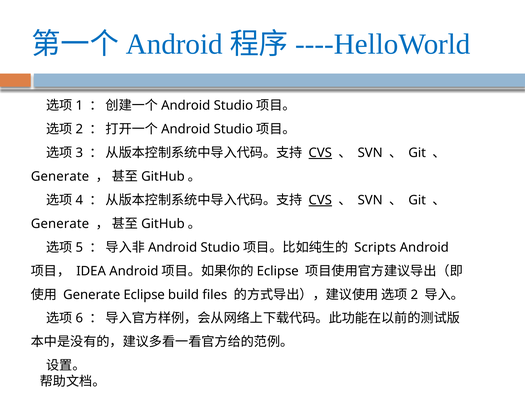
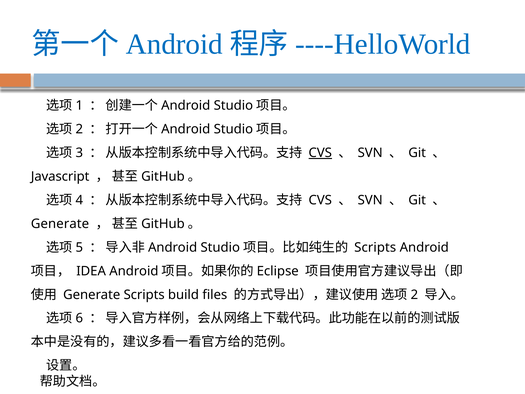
Generate: Generate -> Javascript (60, 176)
CVS underline: present -> none (320, 200)
Generate Eclipse: Eclipse -> Scripts (144, 295)
